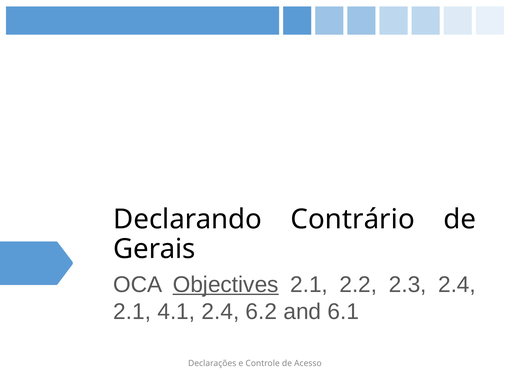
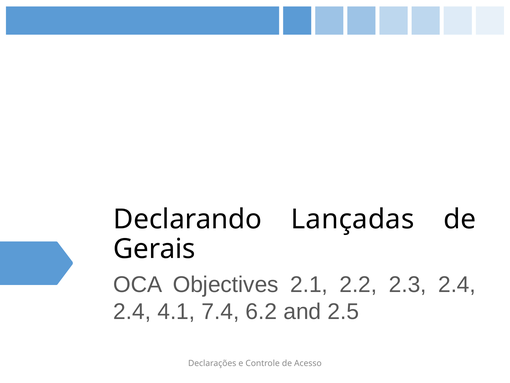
Contrário: Contrário -> Lançadas (353, 219)
Objectives underline: present -> none (226, 284)
2.1: 2.1 -> 2.4 (132, 311)
4.1 2.4: 2.4 -> 7.4 (220, 311)
6.1: 6.1 -> 2.5 (343, 311)
